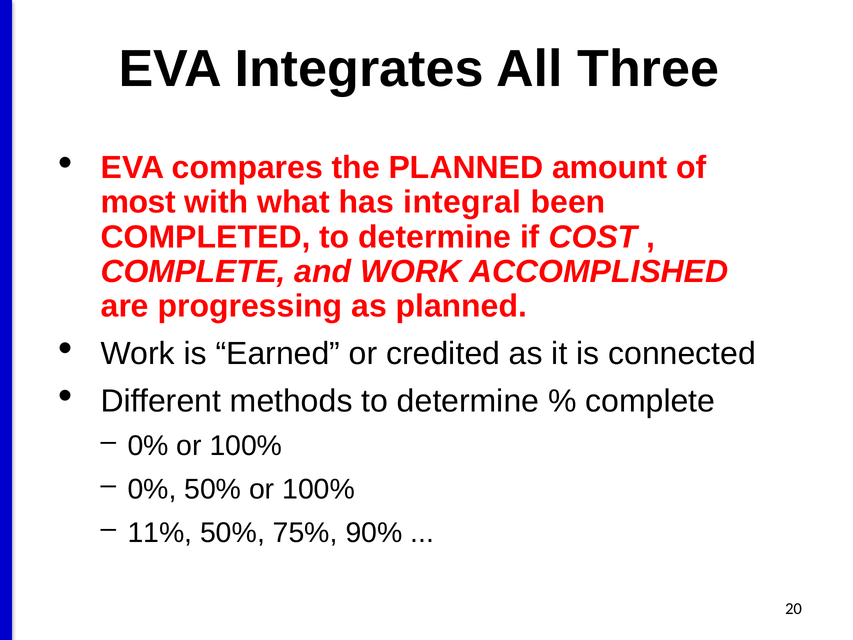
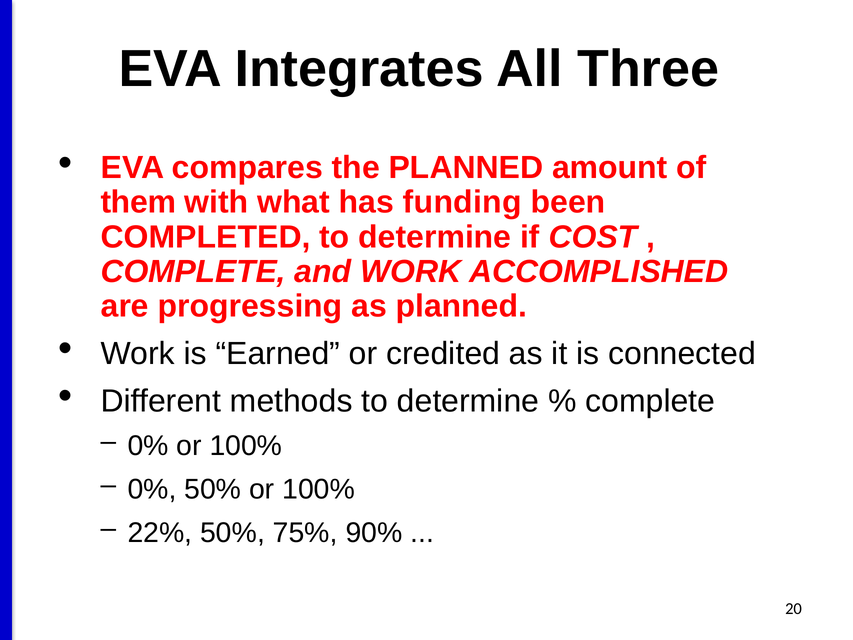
most: most -> them (138, 202)
integral: integral -> funding (462, 202)
11%: 11% -> 22% (160, 533)
